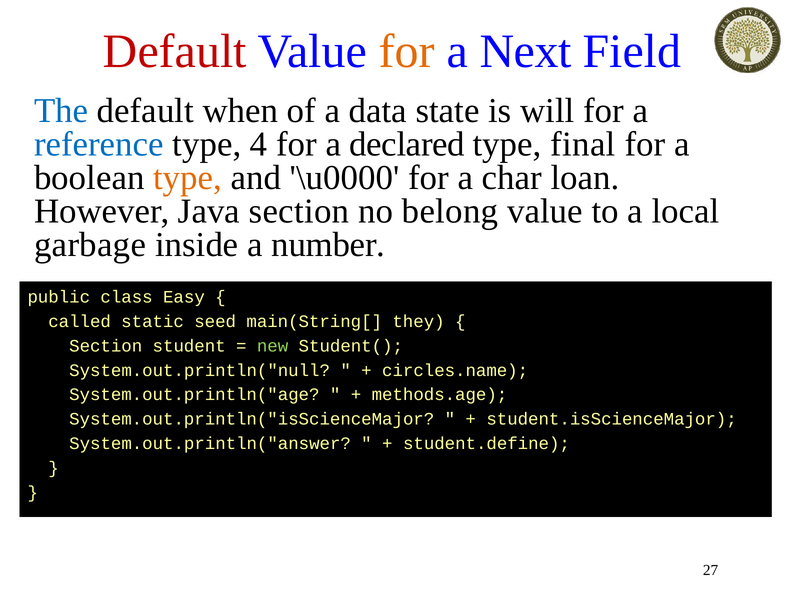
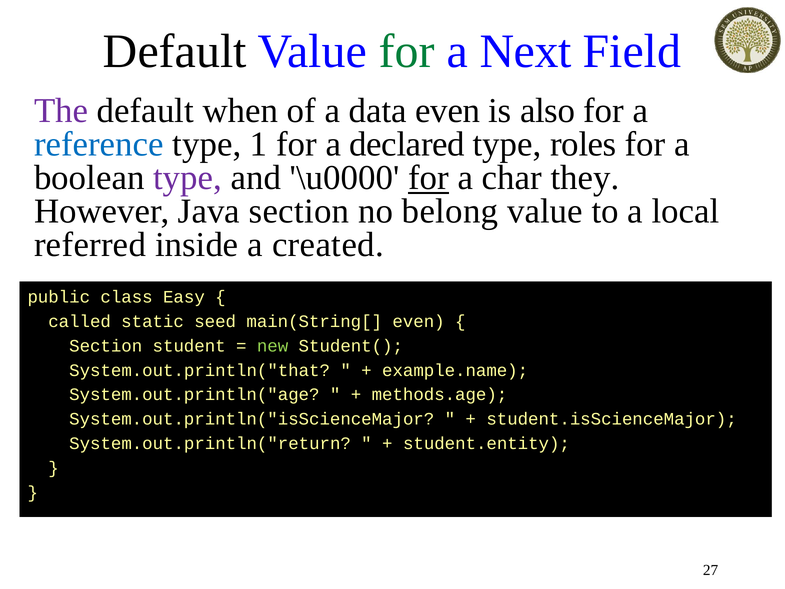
Default colour: red -> black (175, 52)
for colour: orange -> green (407, 52)
The colour: blue -> purple (61, 111)
data state: state -> even (448, 111)
will: will -> also (548, 111)
4: 4 -> 1 (259, 144)
final: final -> roles (583, 144)
type colour: orange -> purple (188, 178)
for underline: none -> present (428, 178)
loan: loan -> they (585, 178)
garbage: garbage -> referred (90, 245)
number: number -> created (328, 245)
main(String[ they: they -> even (419, 321)
System.out.println("null: System.out.println("null -> System.out.println("that (200, 370)
circles.name: circles.name -> example.name (455, 370)
System.out.println("answer: System.out.println("answer -> System.out.println("return (210, 443)
student.define: student.define -> student.entity (486, 443)
